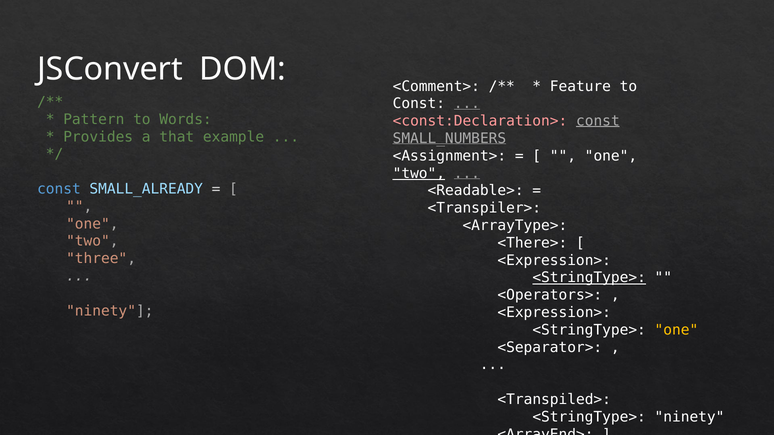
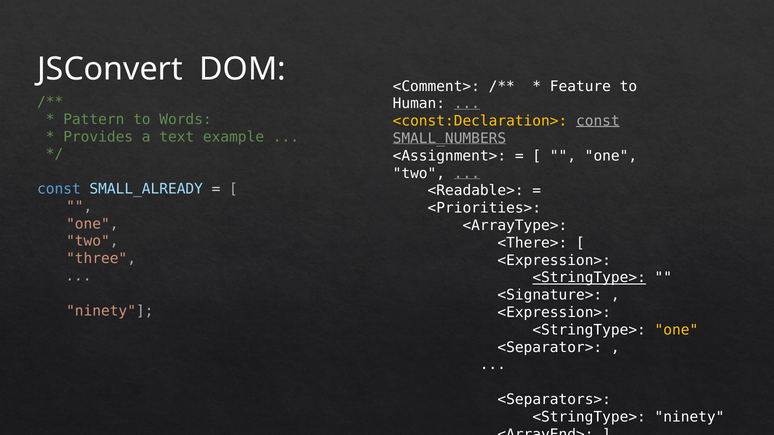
Const: Const -> Human (419, 104)
<const:Declaration> colour: pink -> yellow (480, 121)
that: that -> text (177, 137)
two underline: present -> none (419, 173)
<Transpiler>: <Transpiler> -> <Priorities> (484, 208)
<Operators>: <Operators> -> <Signature> (550, 295)
<Transpiled>: <Transpiled> -> <Separators> (554, 400)
